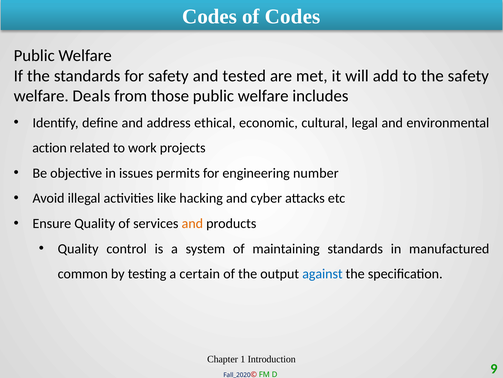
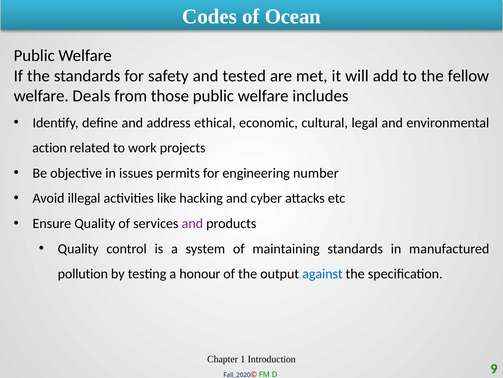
of Codes: Codes -> Ocean (293, 16)
the safety: safety -> fellow (468, 76)
and colour: orange -> purple (192, 223)
common: common -> pollution (83, 273)
certain: certain -> honour (200, 273)
